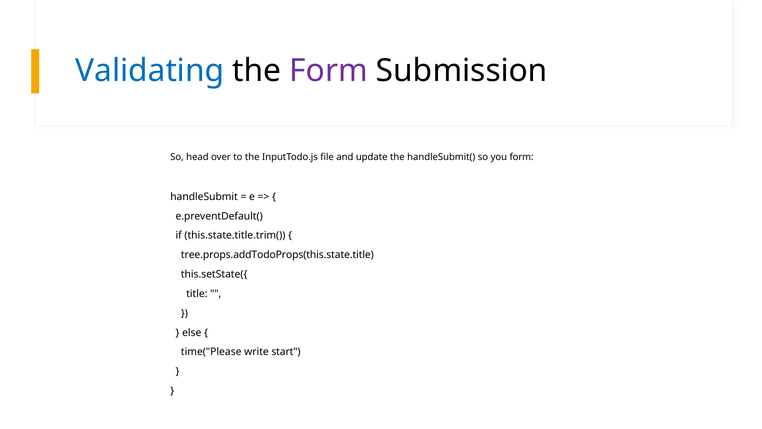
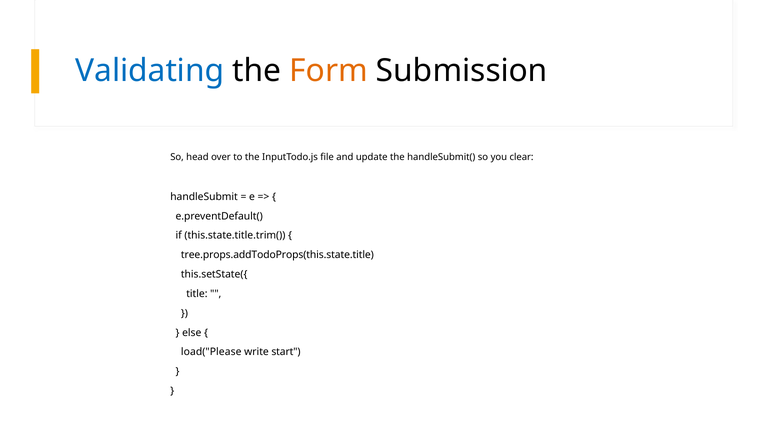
Form colour: purple -> orange (329, 71)
you form: form -> clear (522, 157)
time("Please: time("Please -> load("Please (211, 352)
